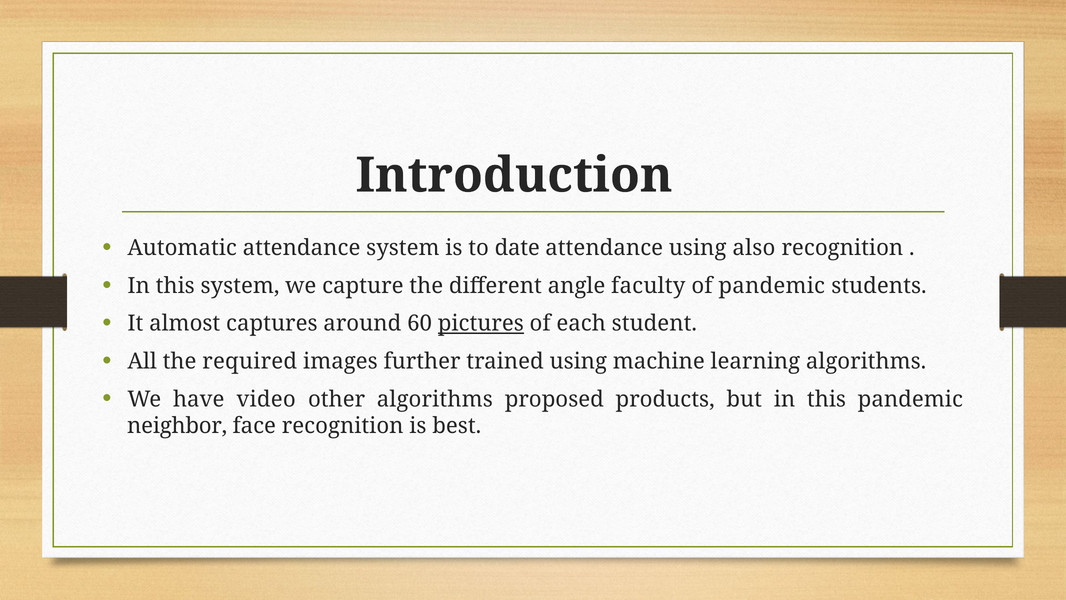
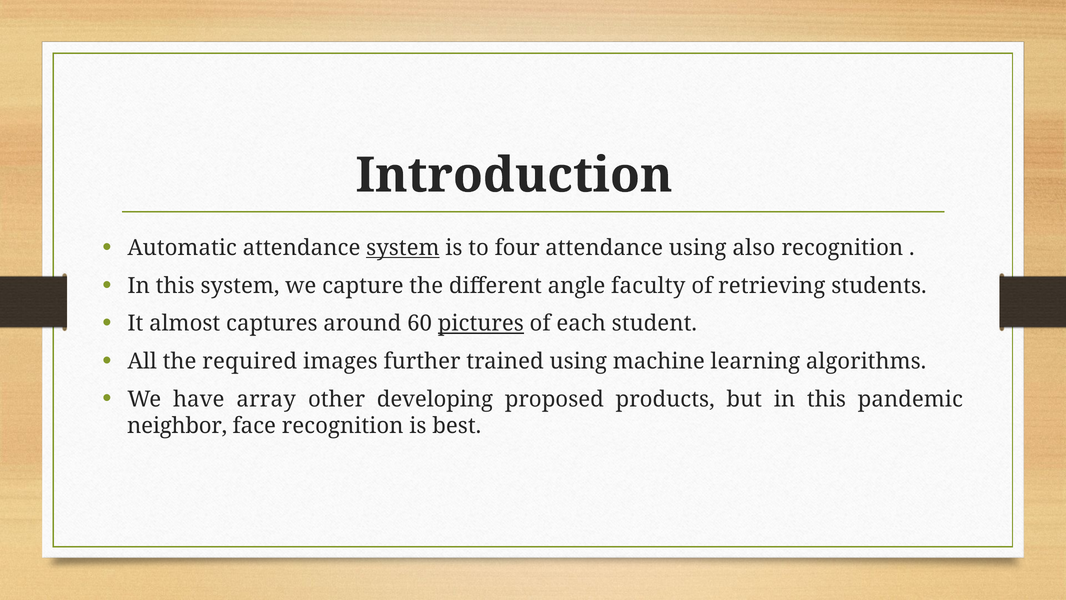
system underline: none -> present (403, 248)
date: date -> four (517, 248)
of pandemic: pandemic -> retrieving (772, 286)
video: video -> array (266, 399)
other algorithms: algorithms -> developing (435, 399)
